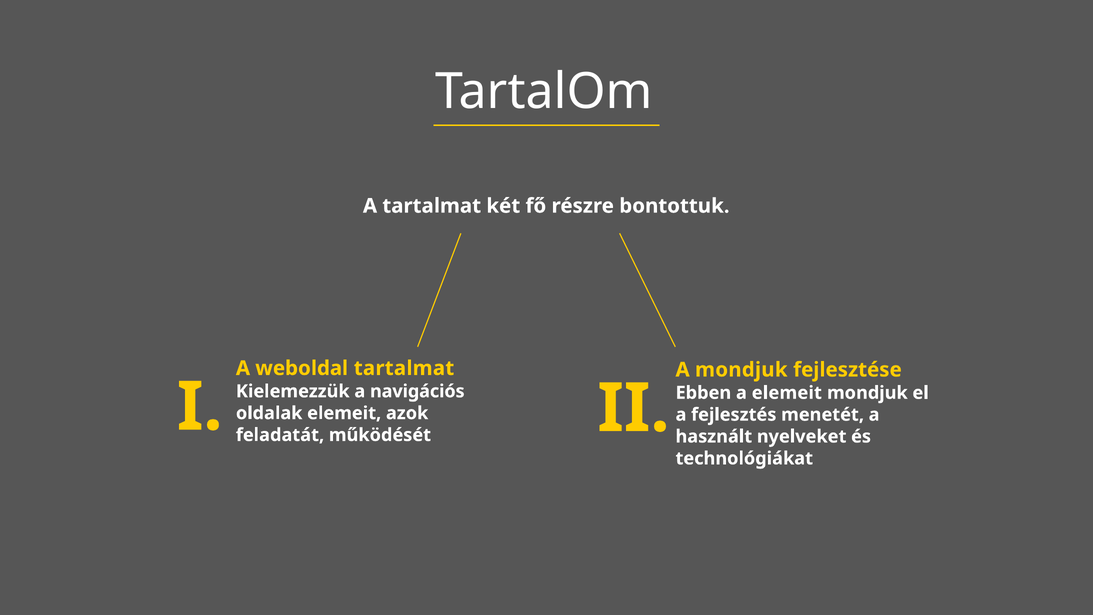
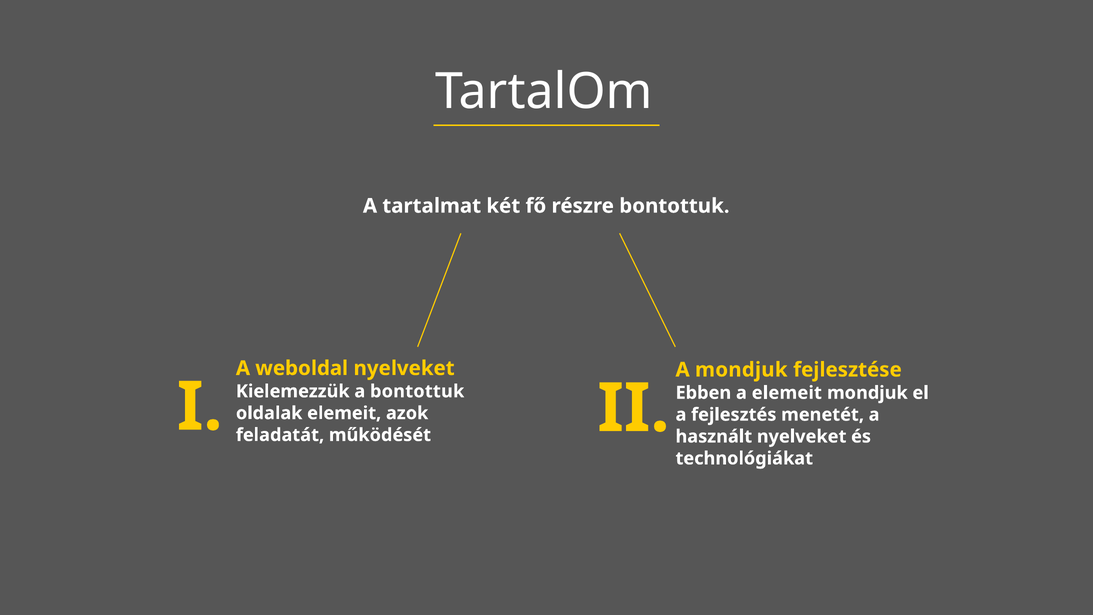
weboldal tartalmat: tartalmat -> nyelveket (404, 368)
a navigációs: navigációs -> bontottuk (417, 391)
